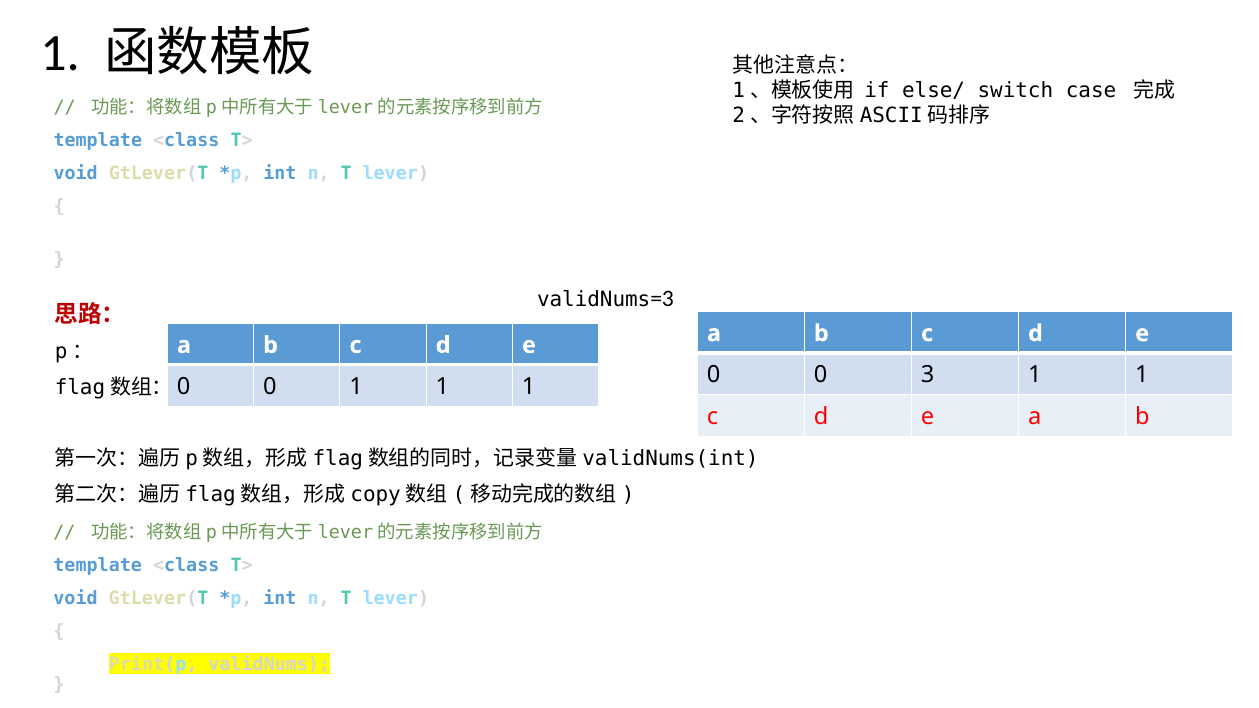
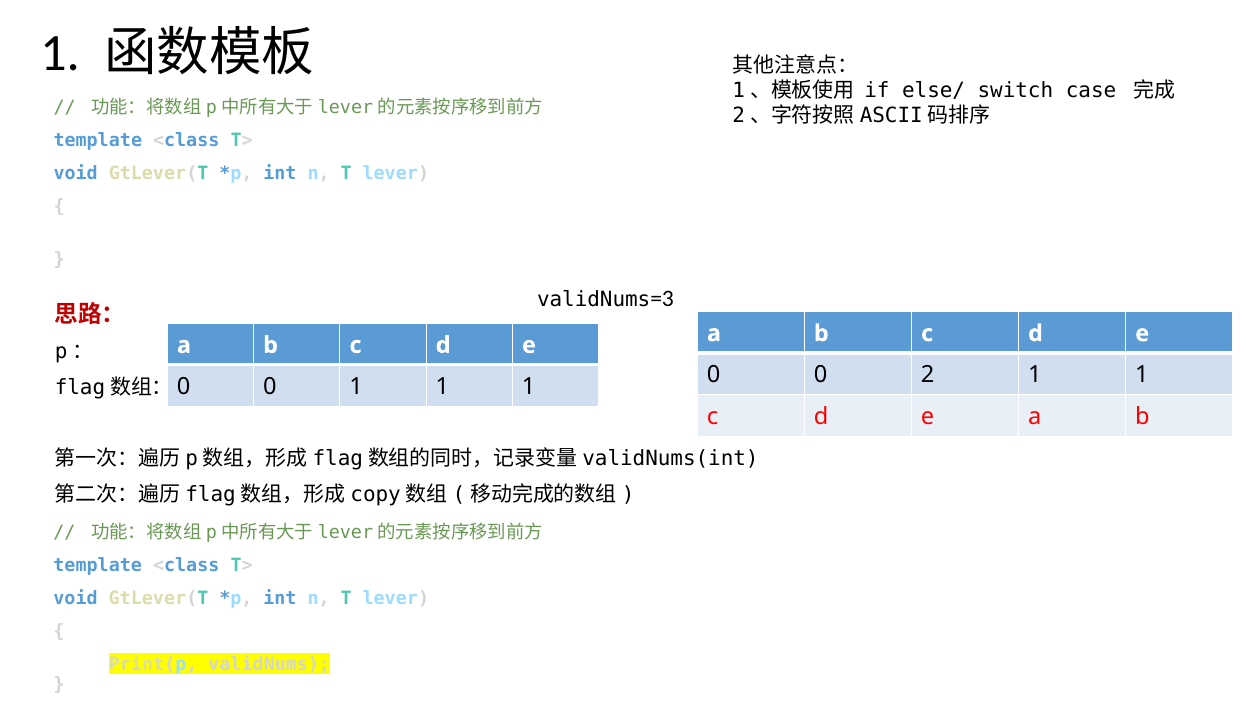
3: 3 -> 2 (928, 375)
